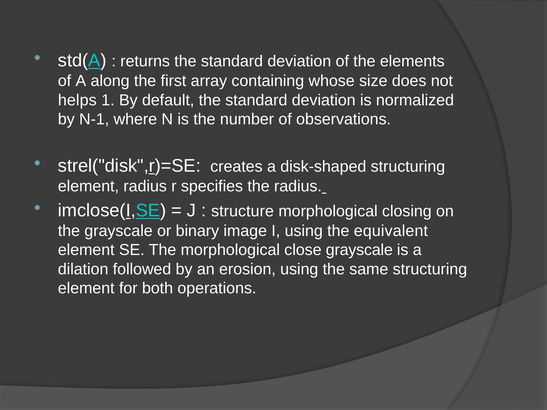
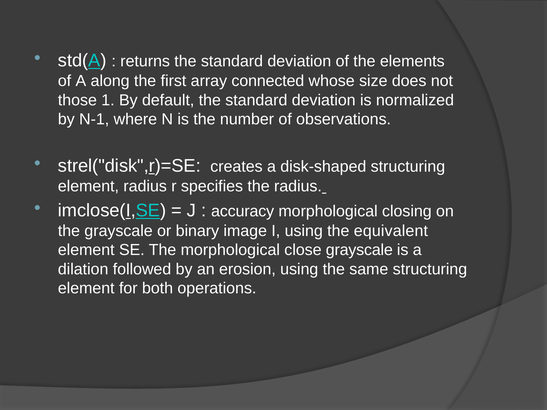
containing: containing -> connected (268, 81)
helps: helps -> those (77, 100)
structure: structure -> accuracy (243, 211)
